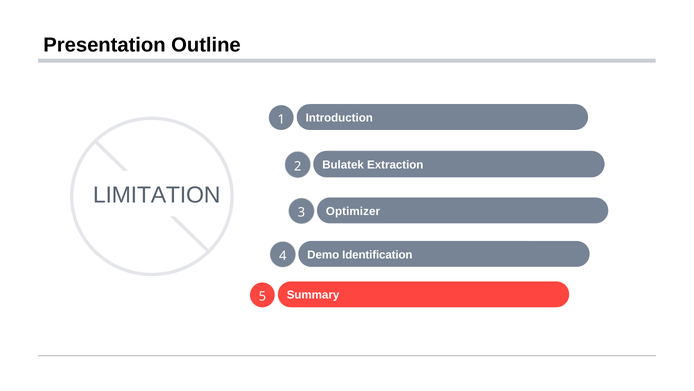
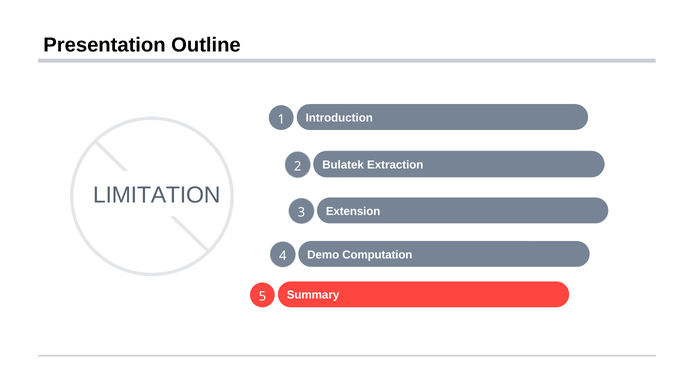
Optimizer: Optimizer -> Extension (353, 211)
Identification: Identification -> Computation (377, 254)
